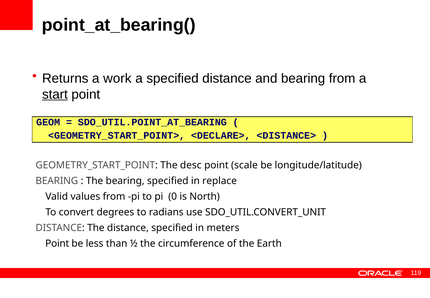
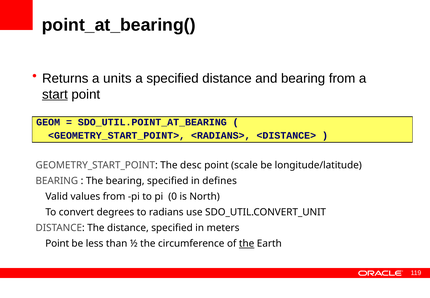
work: work -> units (117, 78)
<DECLARE>: <DECLARE> -> <RADIANS> (221, 135)
replace: replace -> defines (220, 181)
the underline: none -> present (247, 243)
